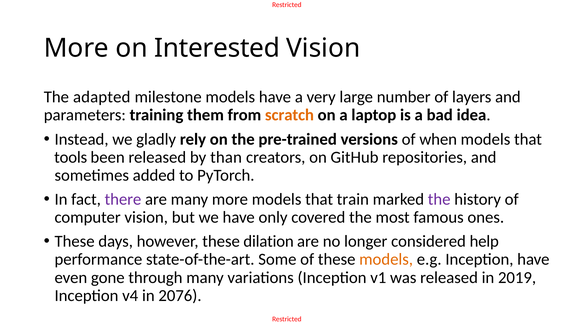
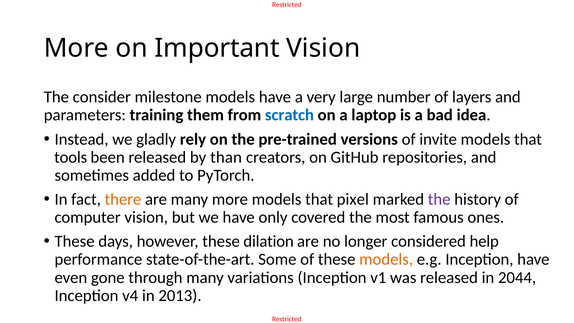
Interested: Interested -> Important (217, 48)
adapted: adapted -> consider (102, 97)
scratch colour: orange -> blue (289, 115)
when: when -> invite (438, 139)
there colour: purple -> orange (123, 199)
train: train -> pixel (353, 199)
2019: 2019 -> 2044 (517, 277)
2076: 2076 -> 2013 (180, 295)
